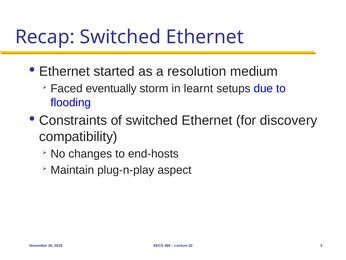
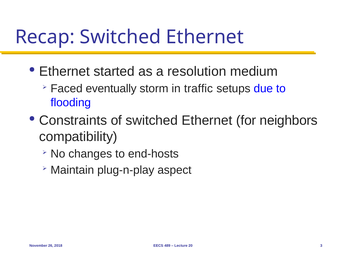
learnt: learnt -> traffic (198, 88)
discovery: discovery -> neighbors (289, 120)
